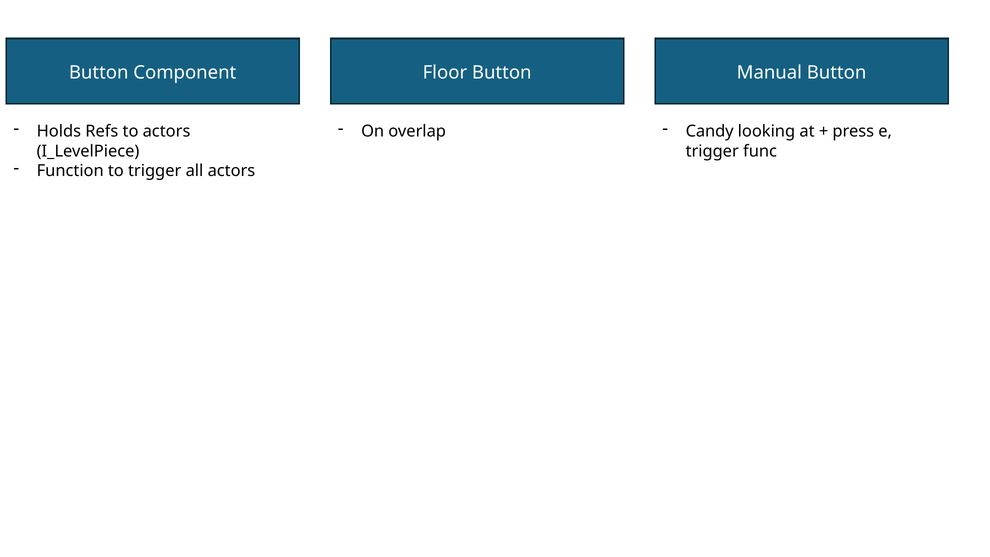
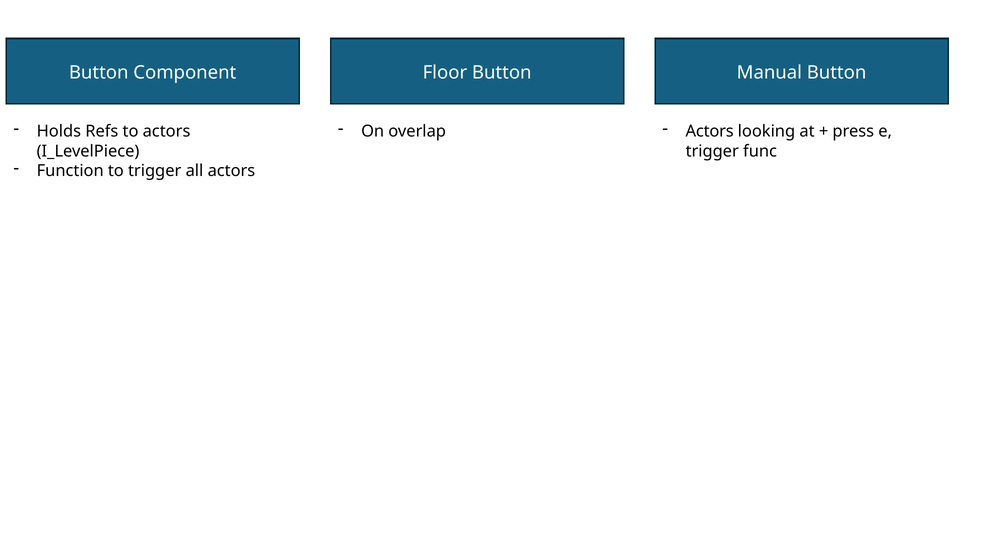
Candy: Candy -> Actors (710, 131)
